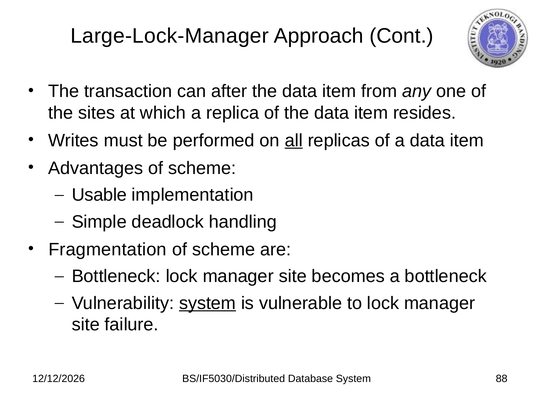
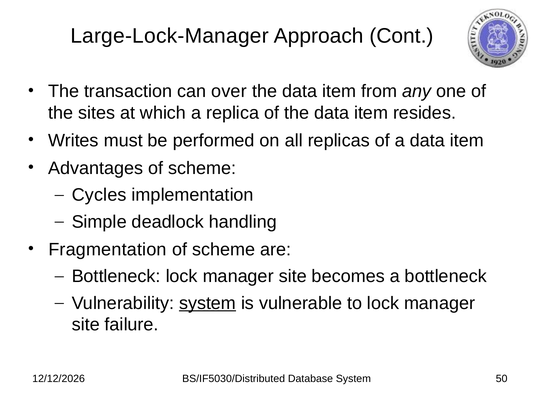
after: after -> over (229, 91)
all underline: present -> none (294, 141)
Usable: Usable -> Cycles (99, 195)
88: 88 -> 50 (502, 379)
